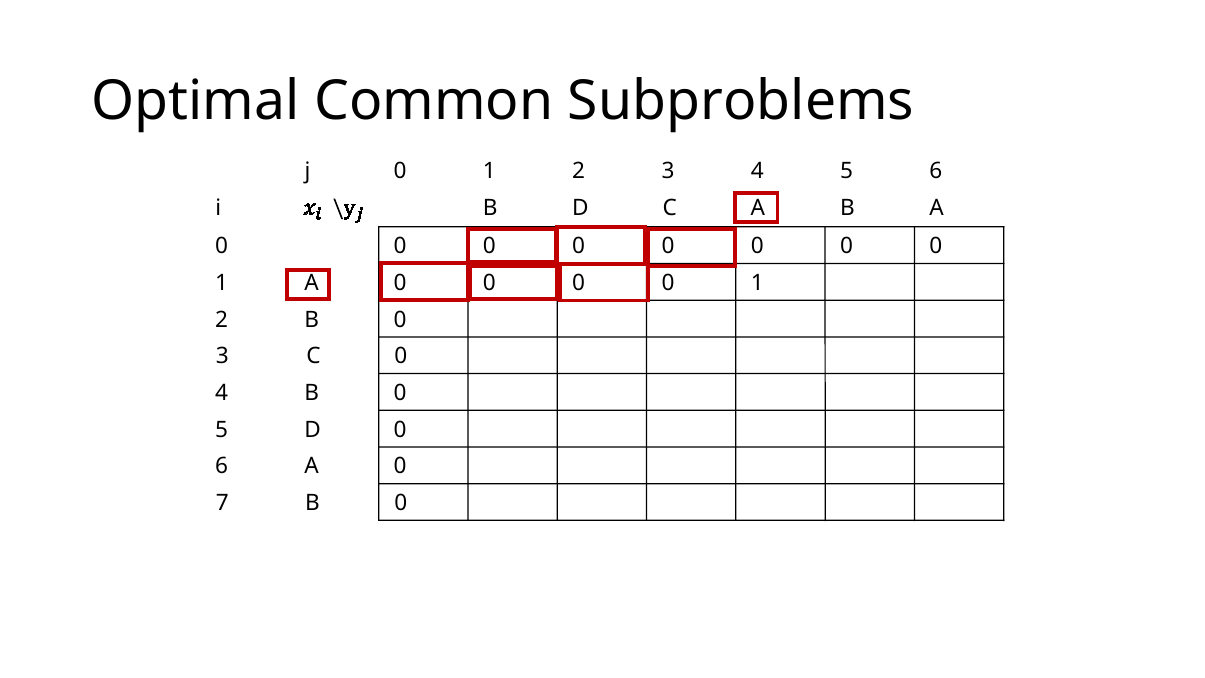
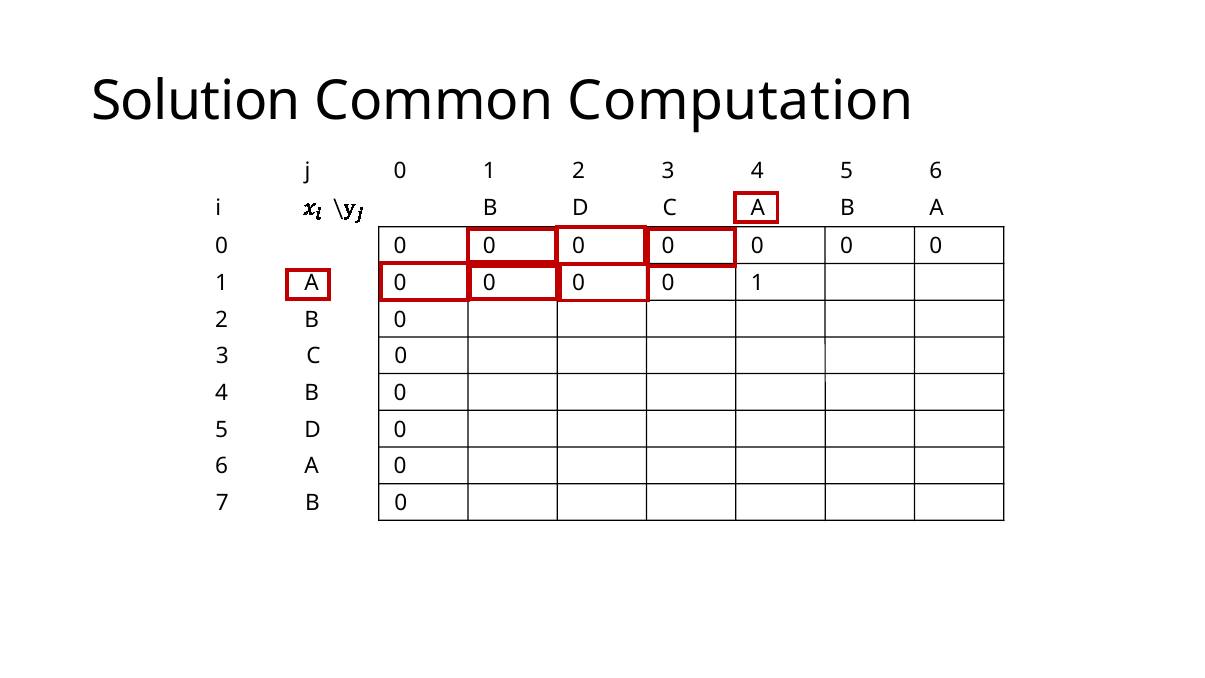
Optimal: Optimal -> Solution (196, 101)
Subproblems: Subproblems -> Computation (741, 101)
